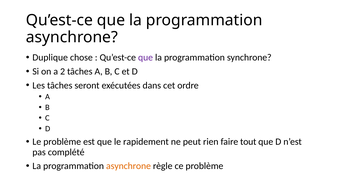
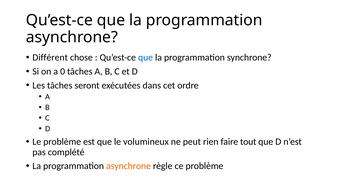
Duplique: Duplique -> Différent (50, 57)
que colour: purple -> blue (146, 57)
2: 2 -> 0 (63, 71)
rapidement: rapidement -> volumineux (146, 142)
